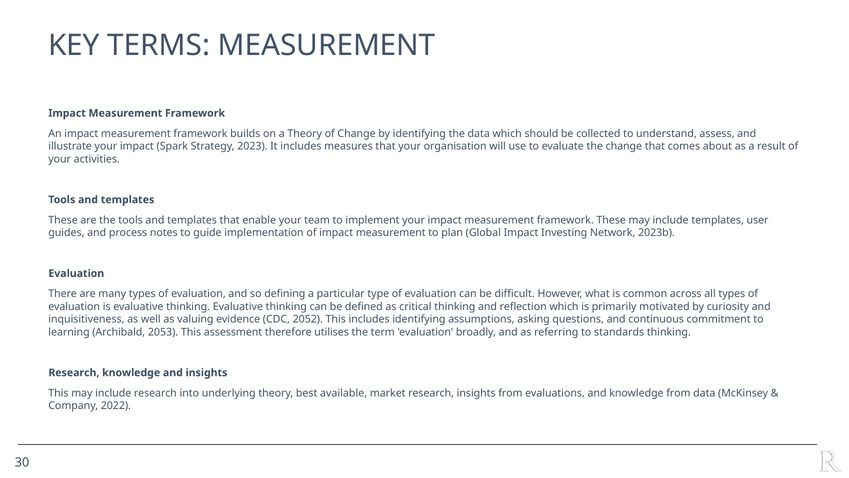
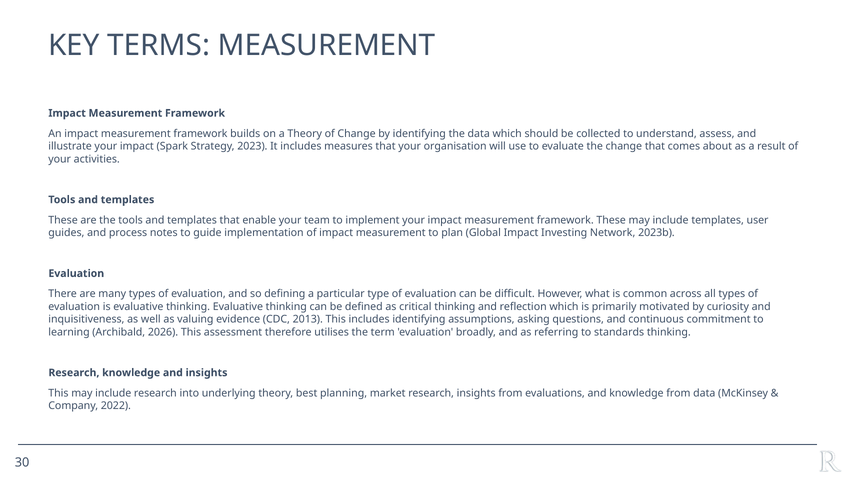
2052: 2052 -> 2013 (308, 319)
2053: 2053 -> 2026 (163, 332)
available: available -> planning (344, 393)
